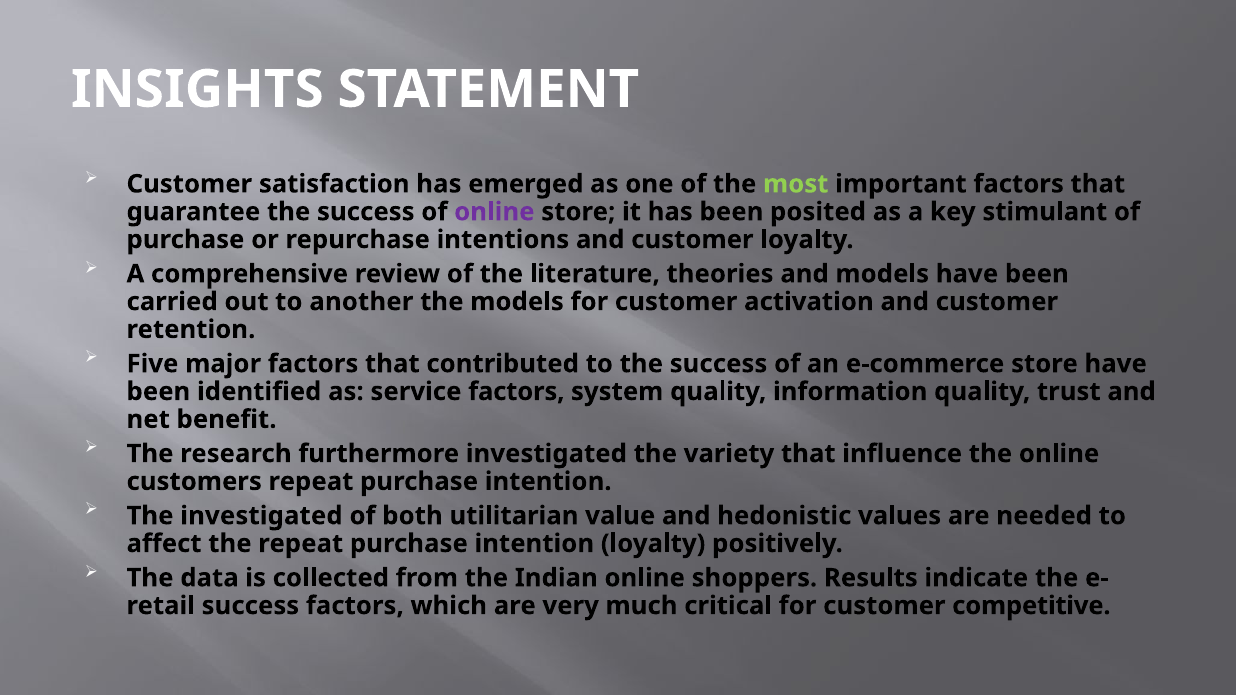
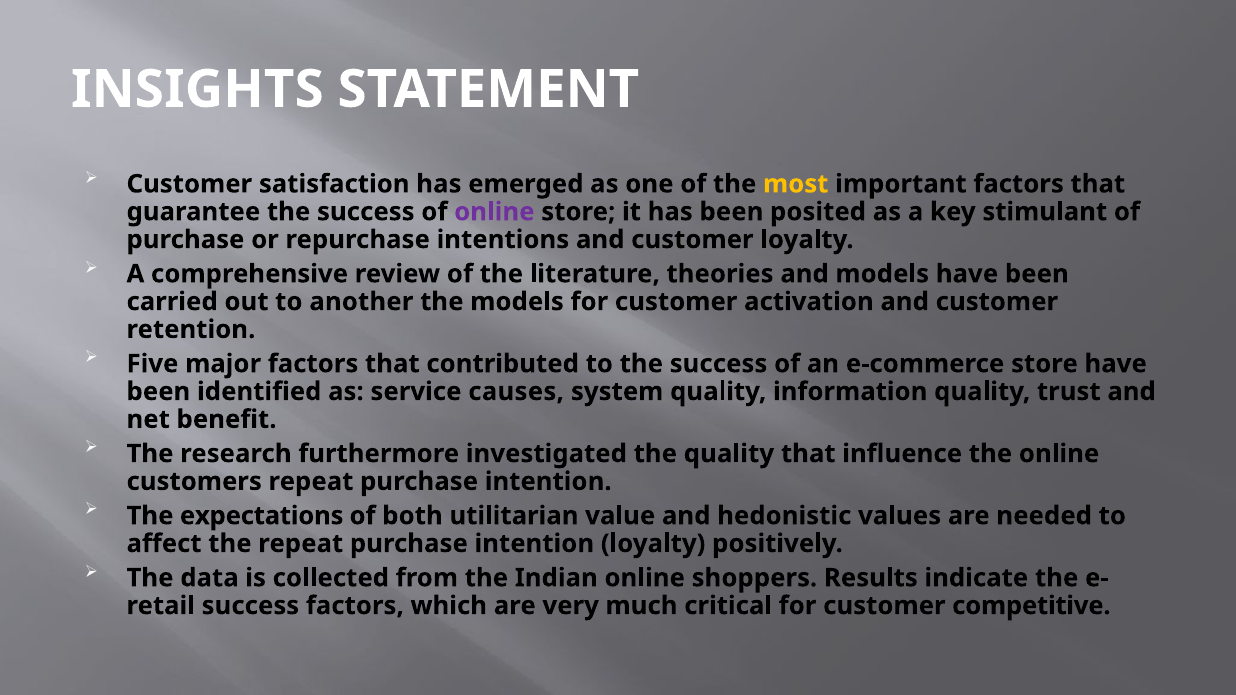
most colour: light green -> yellow (796, 184)
service factors: factors -> causes (516, 392)
the variety: variety -> quality (729, 454)
The investigated: investigated -> expectations (262, 516)
